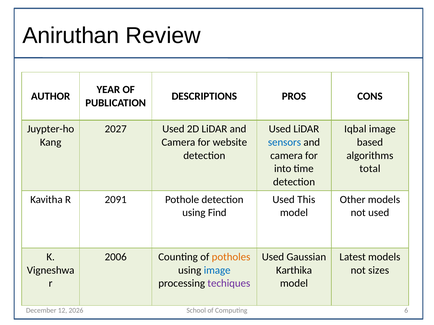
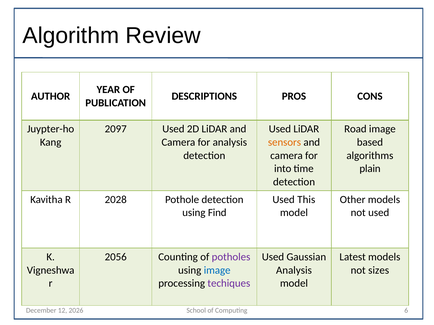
Aniruthan: Aniruthan -> Algorithm (71, 36)
2027: 2027 -> 2097 (116, 129)
Iqbal: Iqbal -> Road (355, 129)
for website: website -> analysis (230, 143)
sensors colour: blue -> orange (284, 143)
total: total -> plain (370, 169)
2091: 2091 -> 2028 (116, 200)
2006: 2006 -> 2056 (116, 257)
potholes colour: orange -> purple (231, 257)
Karthika: Karthika -> Analysis (294, 271)
